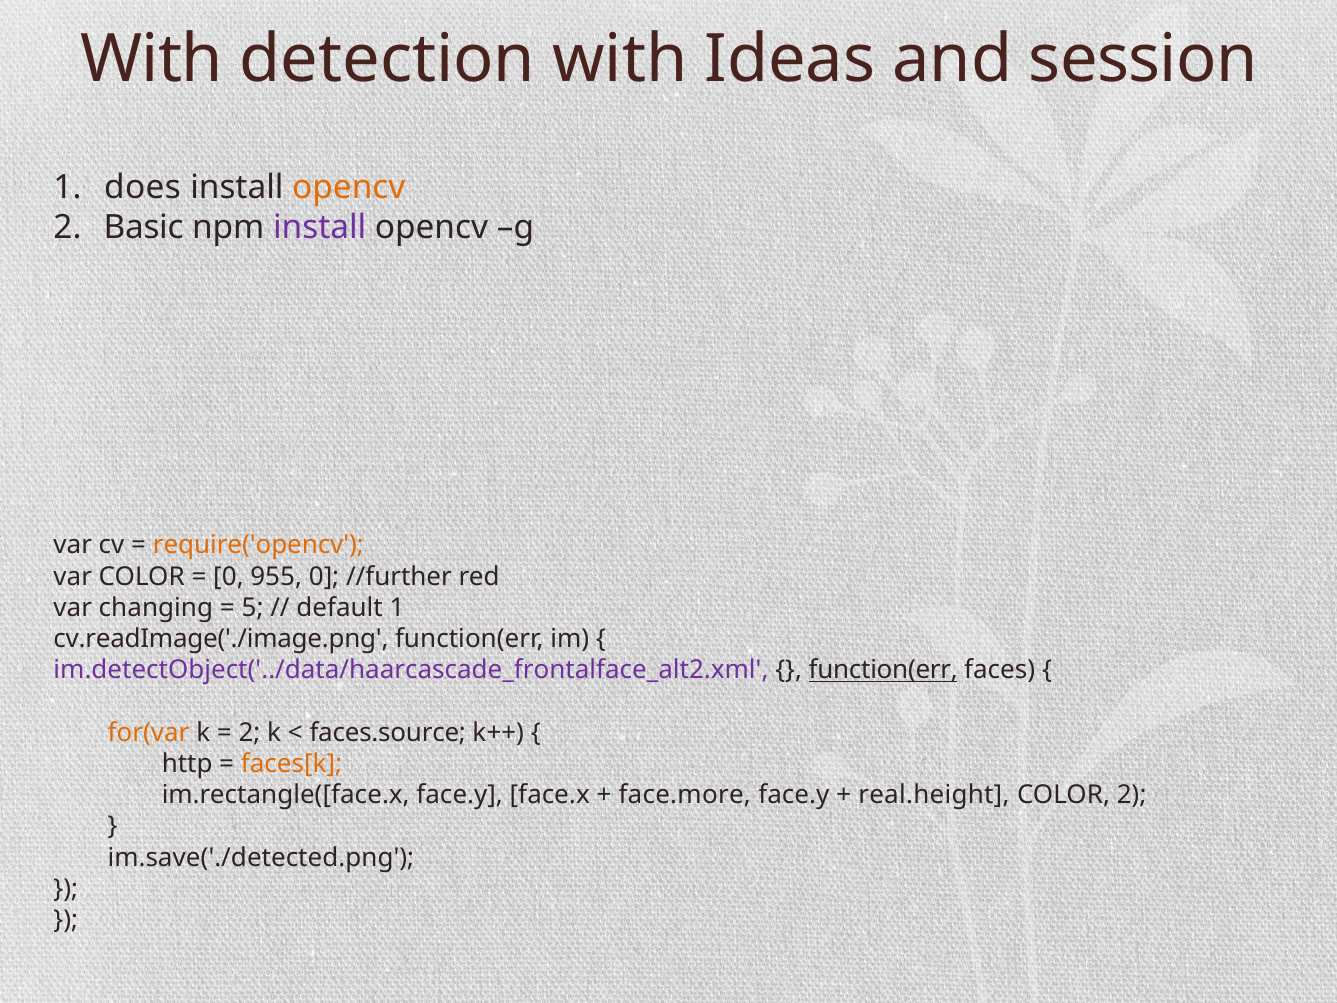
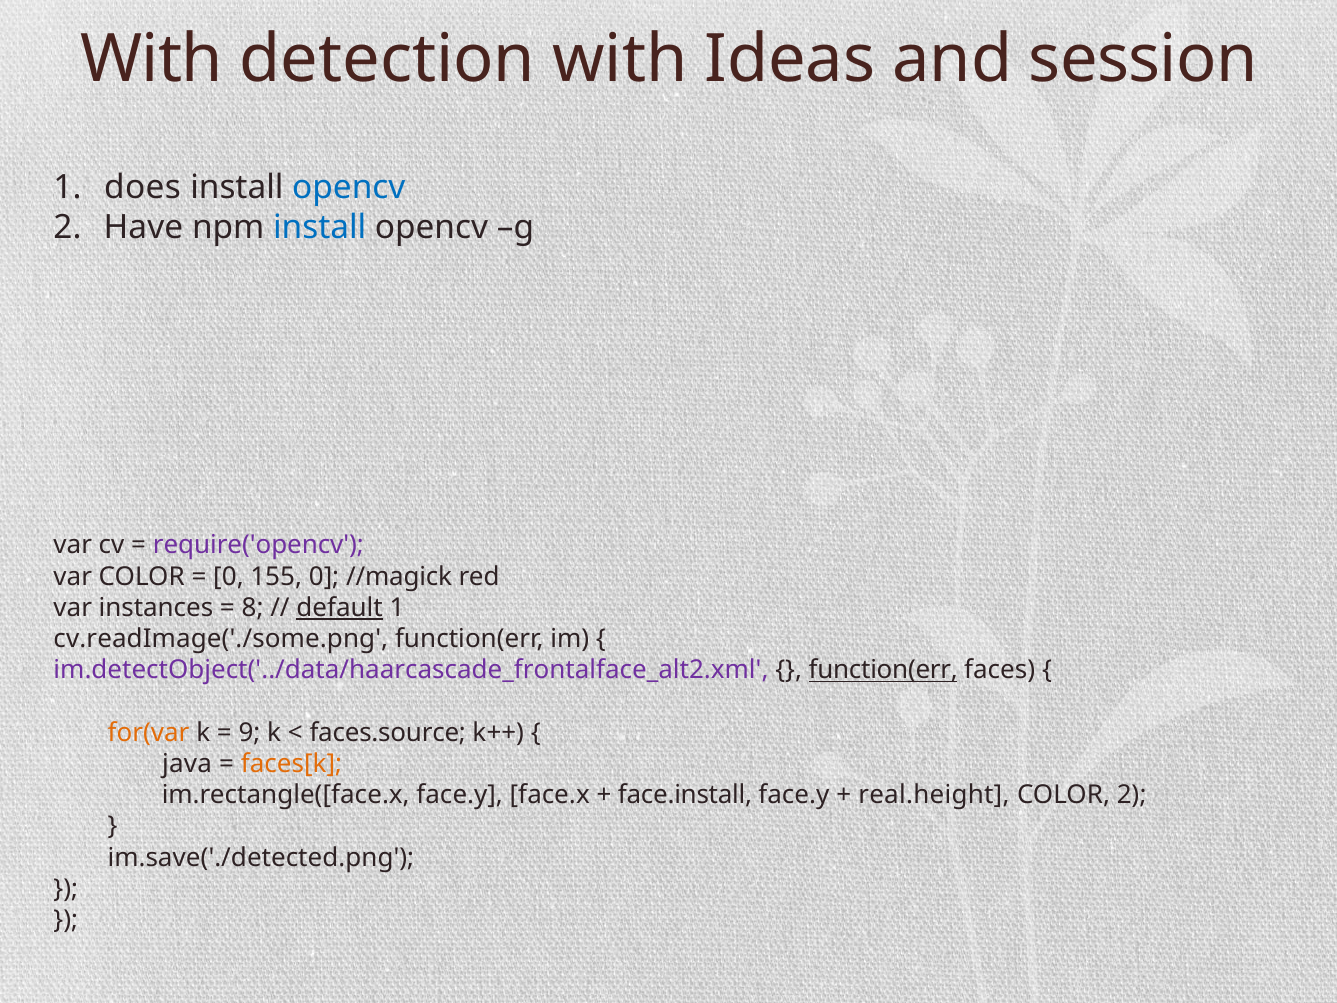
opencv colour: orange -> blue (349, 188)
Basic: Basic -> Have (143, 228)
install colour: purple -> blue (320, 228)
require('opencv colour: orange -> purple (258, 545)
955: 955 -> 155 (276, 576)
//further: //further -> //magick (399, 576)
changing: changing -> instances (156, 608)
5: 5 -> 8 (253, 608)
default underline: none -> present (340, 608)
cv.readImage('./image.png: cv.readImage('./image.png -> cv.readImage('./some.png (221, 639)
2: 2 -> 9 (249, 733)
http: http -> java (187, 764)
face.more: face.more -> face.install (685, 795)
